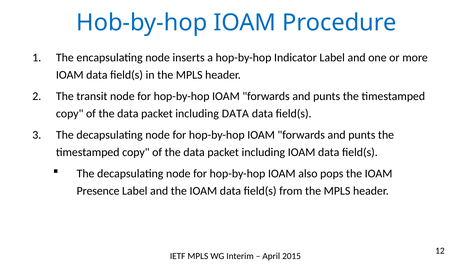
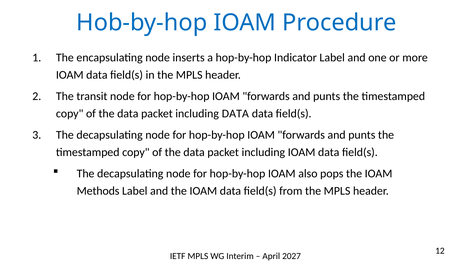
Presence: Presence -> Methods (98, 191)
2015: 2015 -> 2027 (292, 256)
